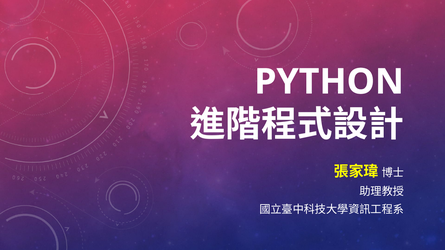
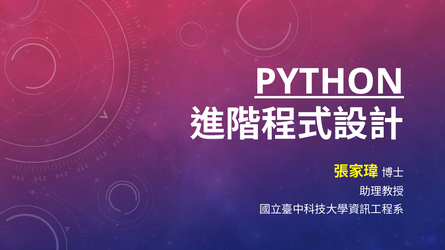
PYTHON underline: none -> present (329, 82)
